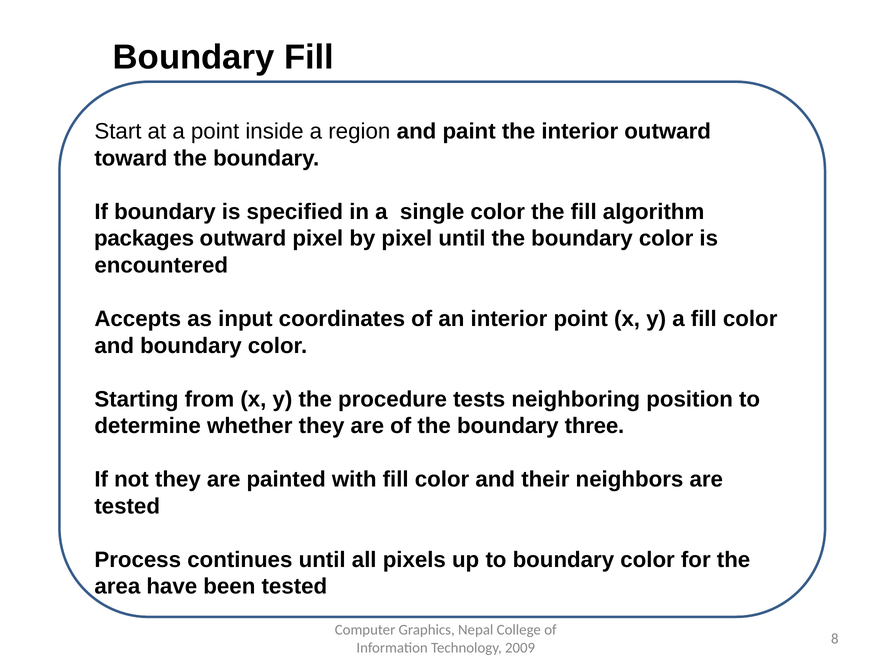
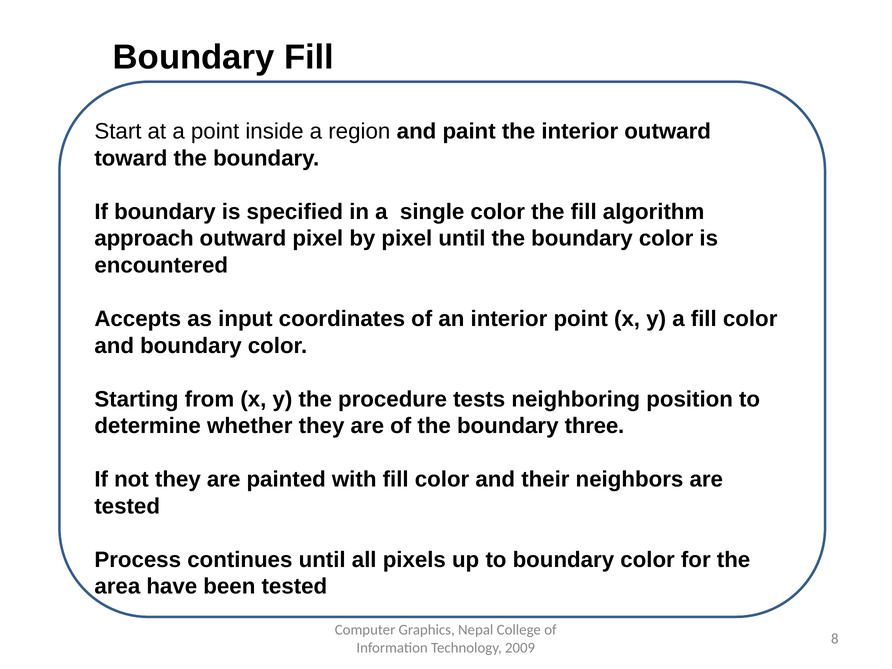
packages: packages -> approach (144, 239)
